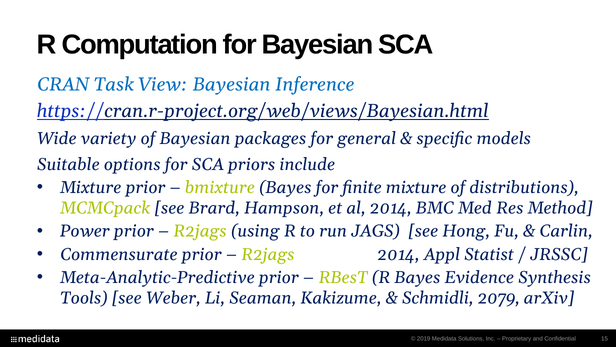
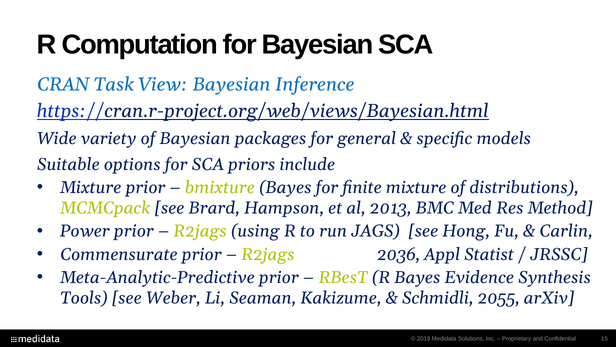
al 2014: 2014 -> 2013 (391, 208)
R2jags 2014: 2014 -> 2036 (399, 254)
2079: 2079 -> 2055 (499, 298)
